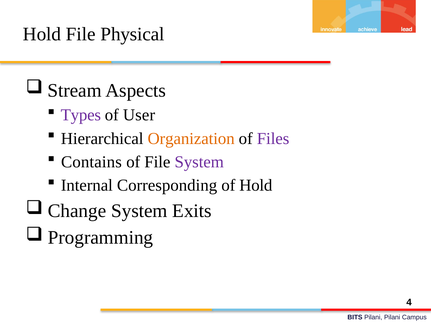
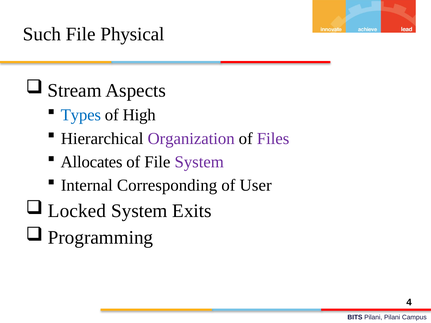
Hold: Hold -> Such (42, 34)
Types colour: purple -> blue (81, 115)
User: User -> High (139, 115)
Organization colour: orange -> purple (191, 139)
Contains: Contains -> Allocates (92, 162)
of Hold: Hold -> User (256, 185)
Change: Change -> Locked (77, 211)
